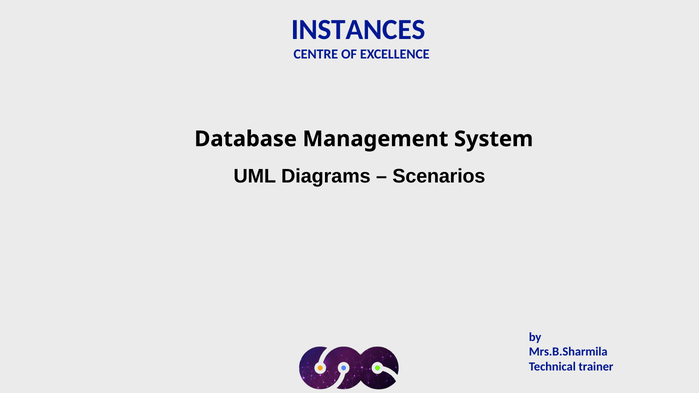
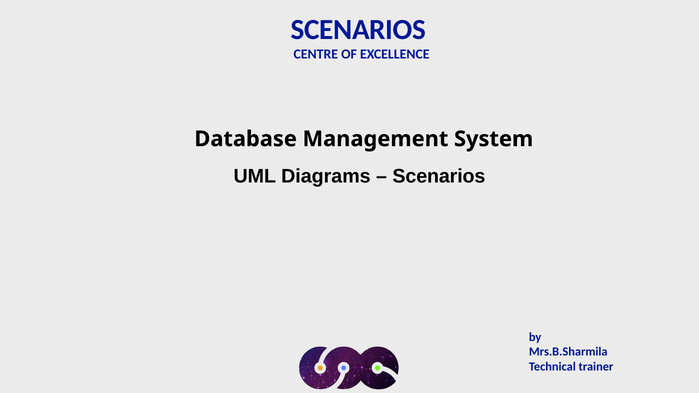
INSTANCES: INSTANCES -> SCENARIOS (358, 30)
